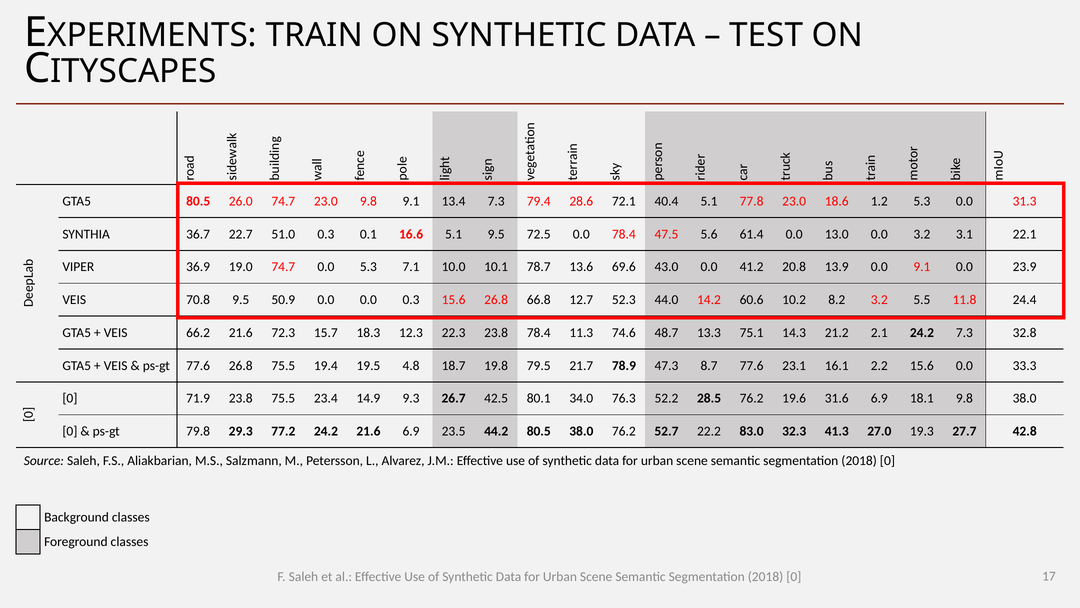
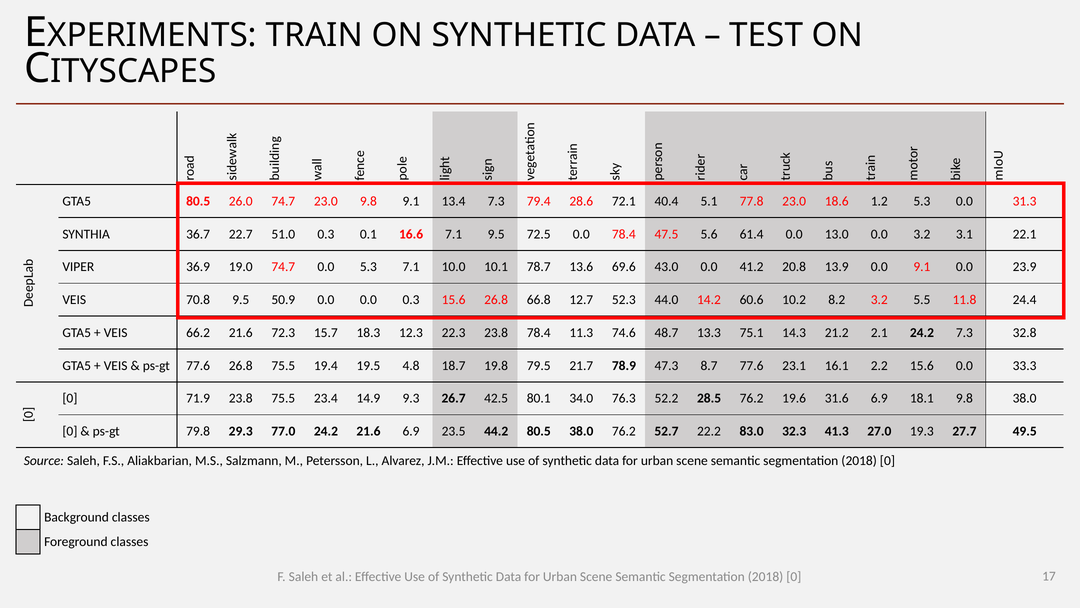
16.6 5.1: 5.1 -> 7.1 (454, 234)
77.2: 77.2 -> 77.0 (283, 431)
42.8: 42.8 -> 49.5 (1025, 431)
